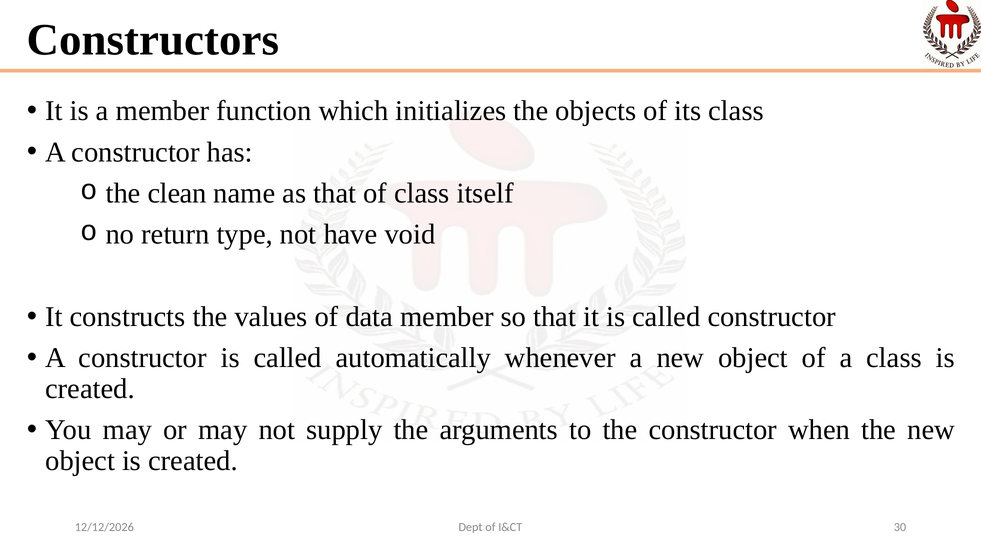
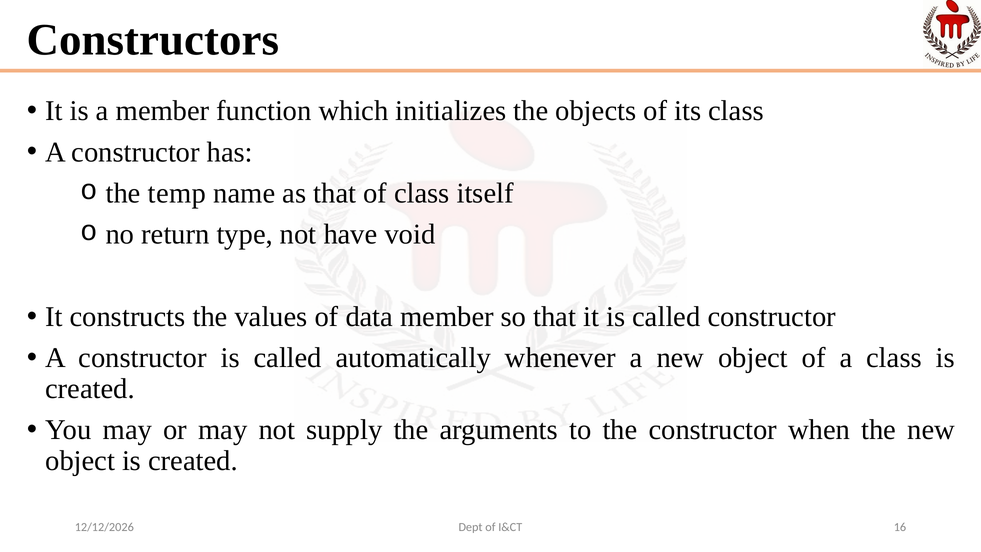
clean: clean -> temp (177, 193)
30: 30 -> 16 (900, 527)
